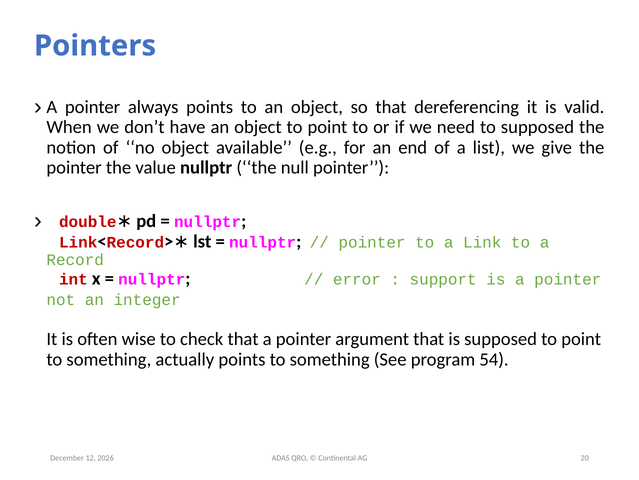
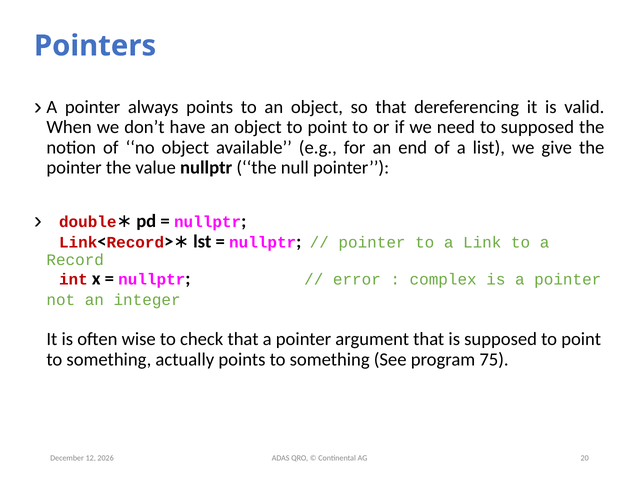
support: support -> complex (443, 279)
54: 54 -> 75 (494, 359)
